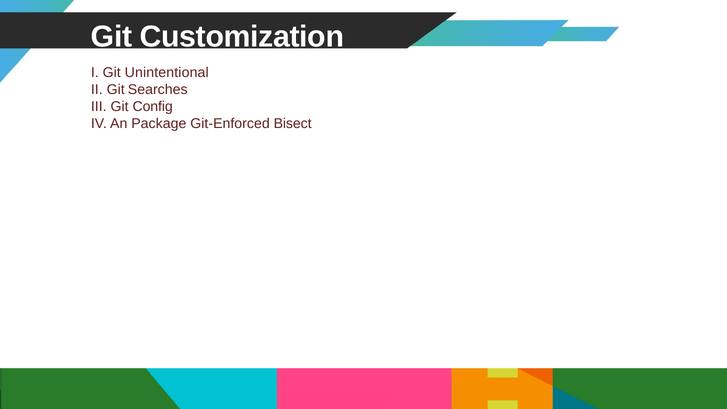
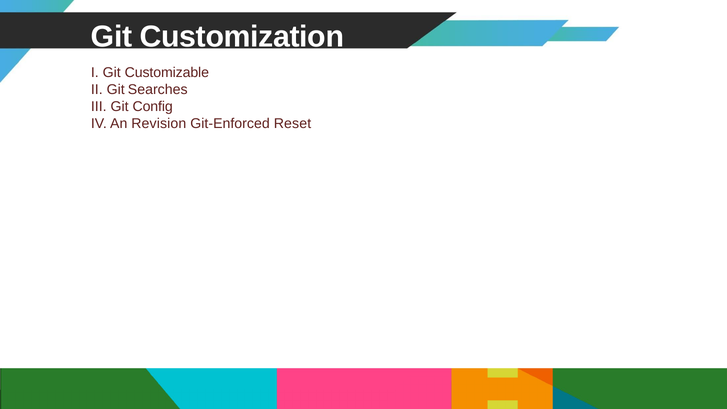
Unintentional: Unintentional -> Customizable (167, 73)
Package: Package -> Revision (159, 124)
Bisect: Bisect -> Reset (292, 124)
